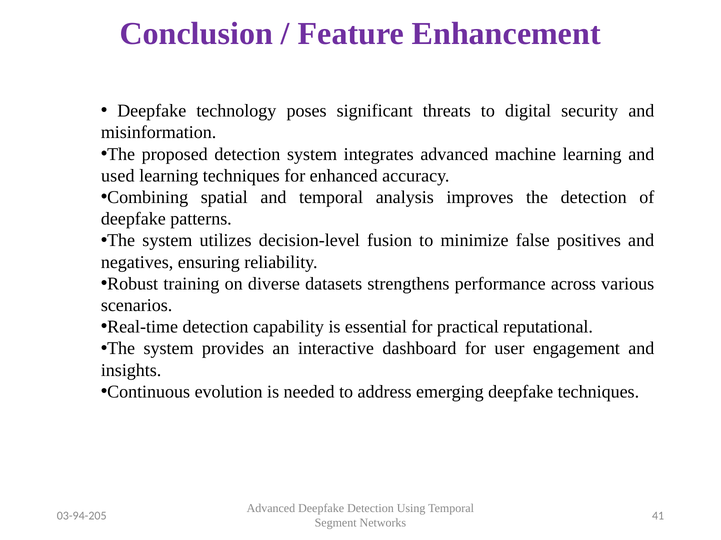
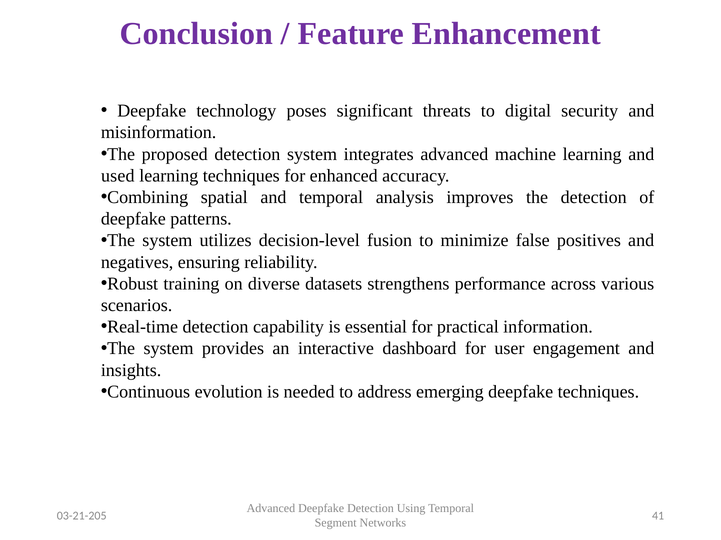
reputational: reputational -> information (548, 327)
03-94-205: 03-94-205 -> 03-21-205 (82, 516)
